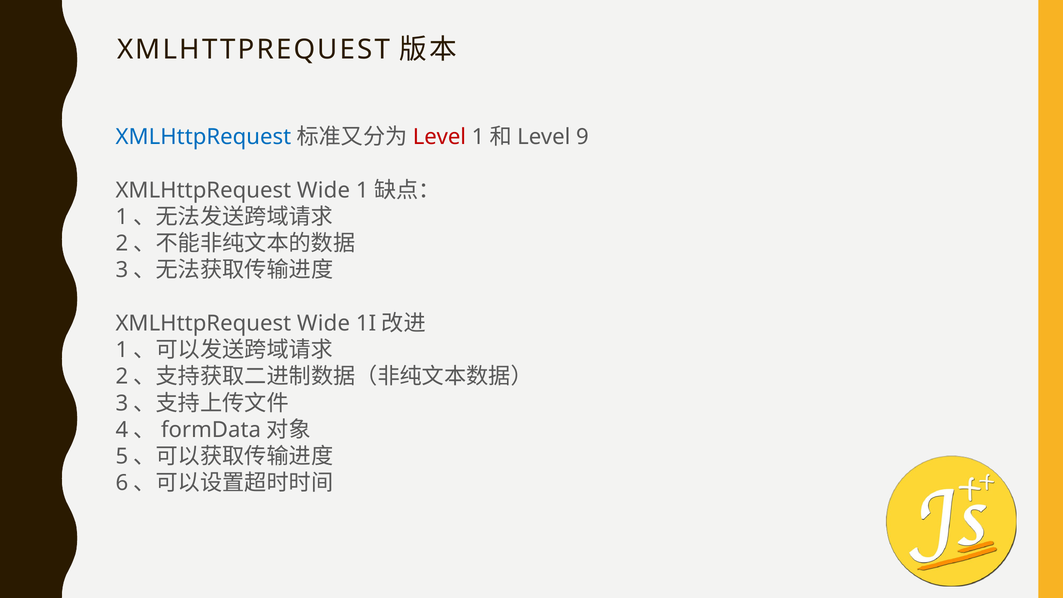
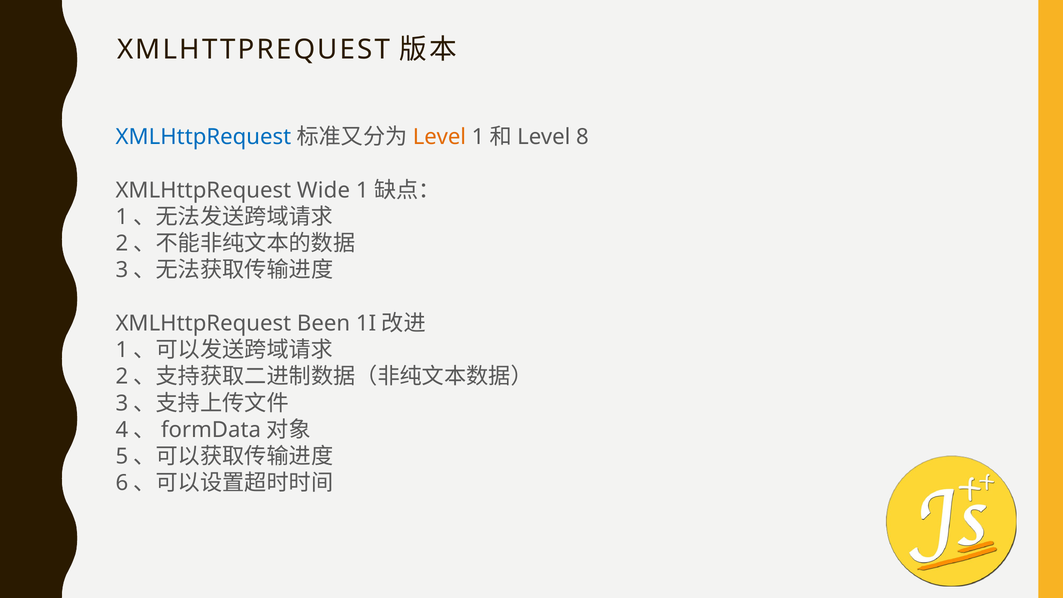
Level colour: red -> orange (439, 137)
9: 9 -> 8 (582, 137)
Wide: Wide -> Been (324, 323)
